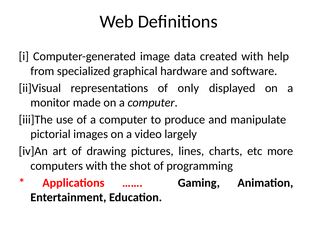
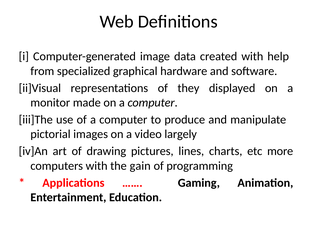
only: only -> they (188, 88)
shot: shot -> gain (140, 166)
